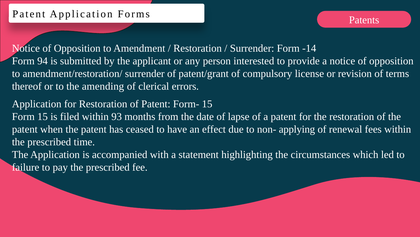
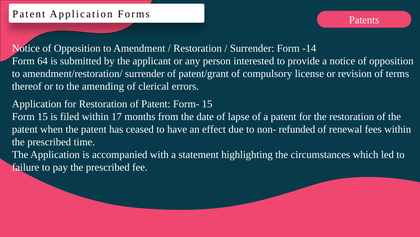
94: 94 -> 64 (43, 61)
93: 93 -> 17 (117, 116)
applying: applying -> refunded (297, 129)
